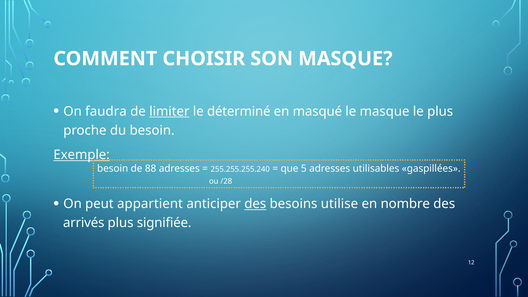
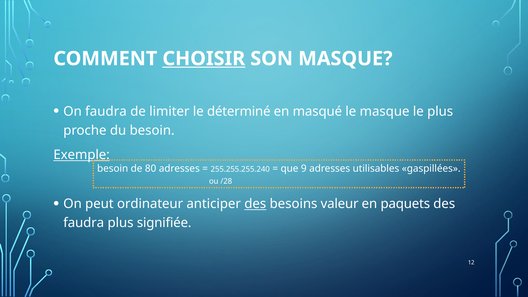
CHOISIR underline: none -> present (204, 59)
limiter underline: present -> none (169, 111)
88: 88 -> 80 (151, 169)
5: 5 -> 9 (304, 169)
appartient: appartient -> ordinateur (150, 204)
utilise: utilise -> valeur (340, 204)
nombre: nombre -> paquets (405, 204)
arrivés: arrivés -> faudra (84, 223)
